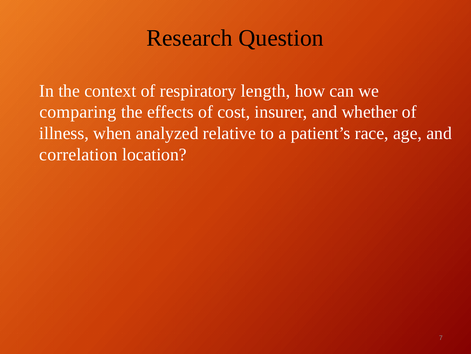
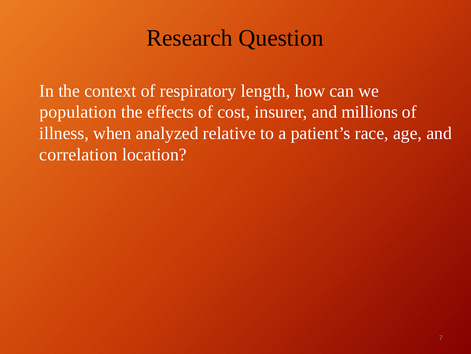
comparing: comparing -> population (78, 112)
whether: whether -> millions (370, 112)
